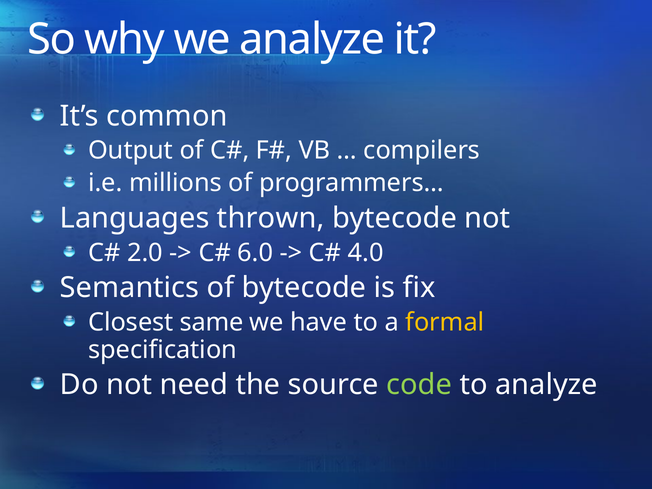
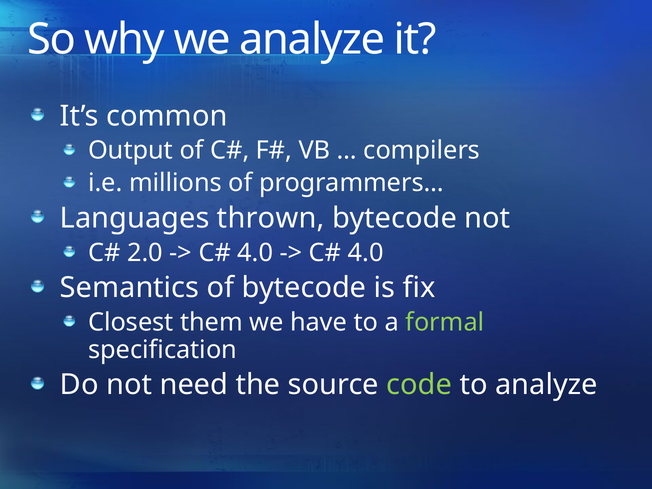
6.0: 6.0 -> 4.0 (255, 253)
same: same -> them (211, 322)
formal colour: yellow -> light green (445, 322)
